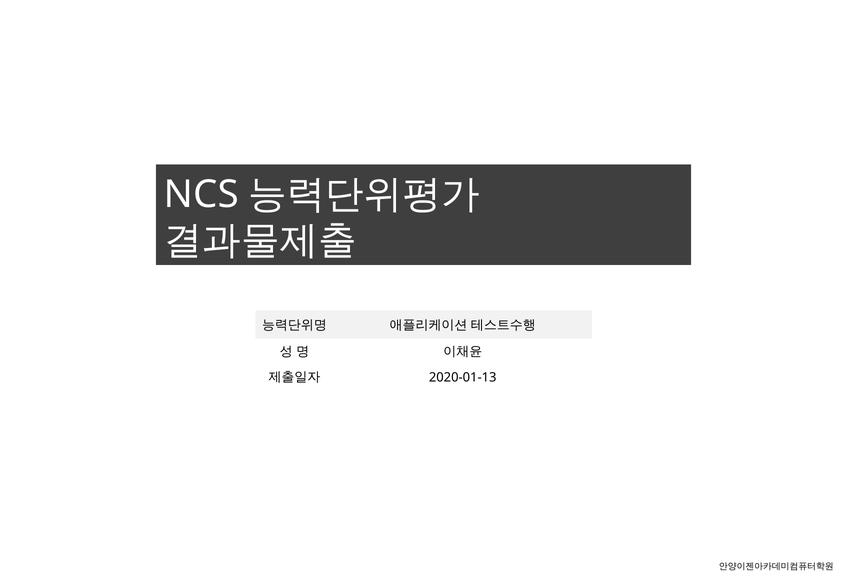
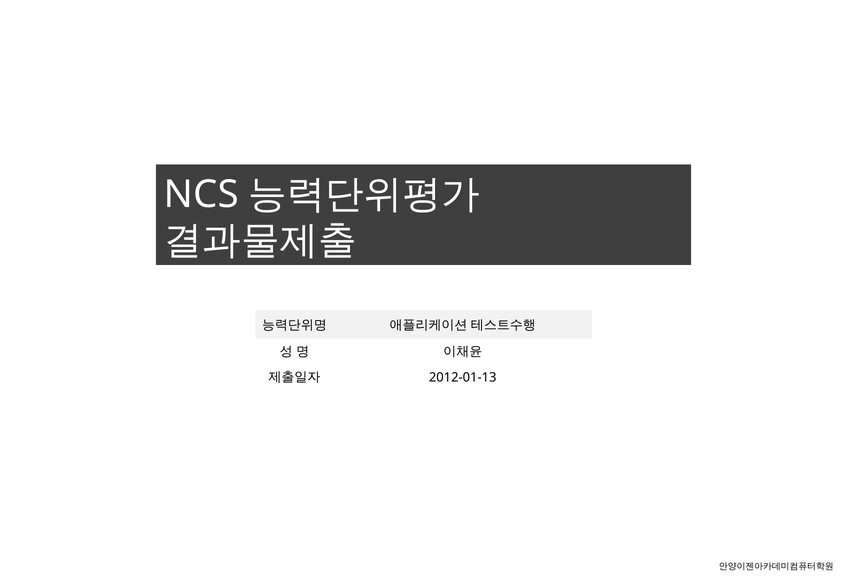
2020-01-13: 2020-01-13 -> 2012-01-13 (463, 378)
